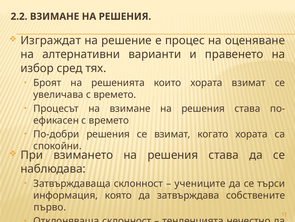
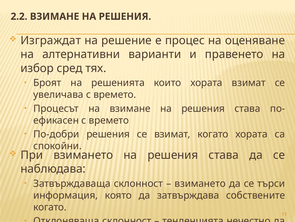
учениците: учениците -> взимането (200, 183)
първо: първо -> когато (50, 207)
